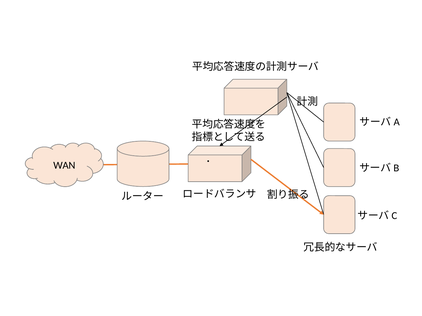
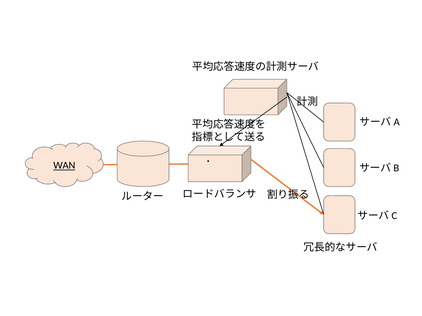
WAN underline: none -> present (64, 166)
